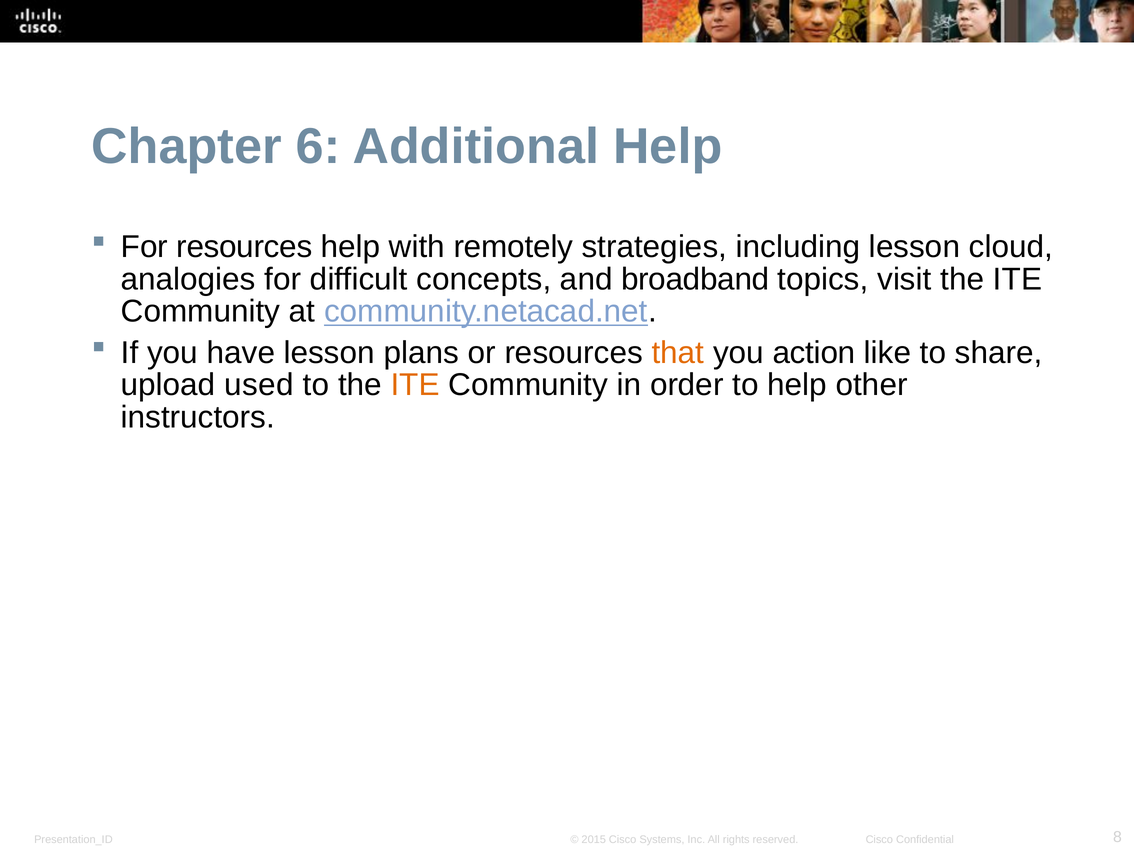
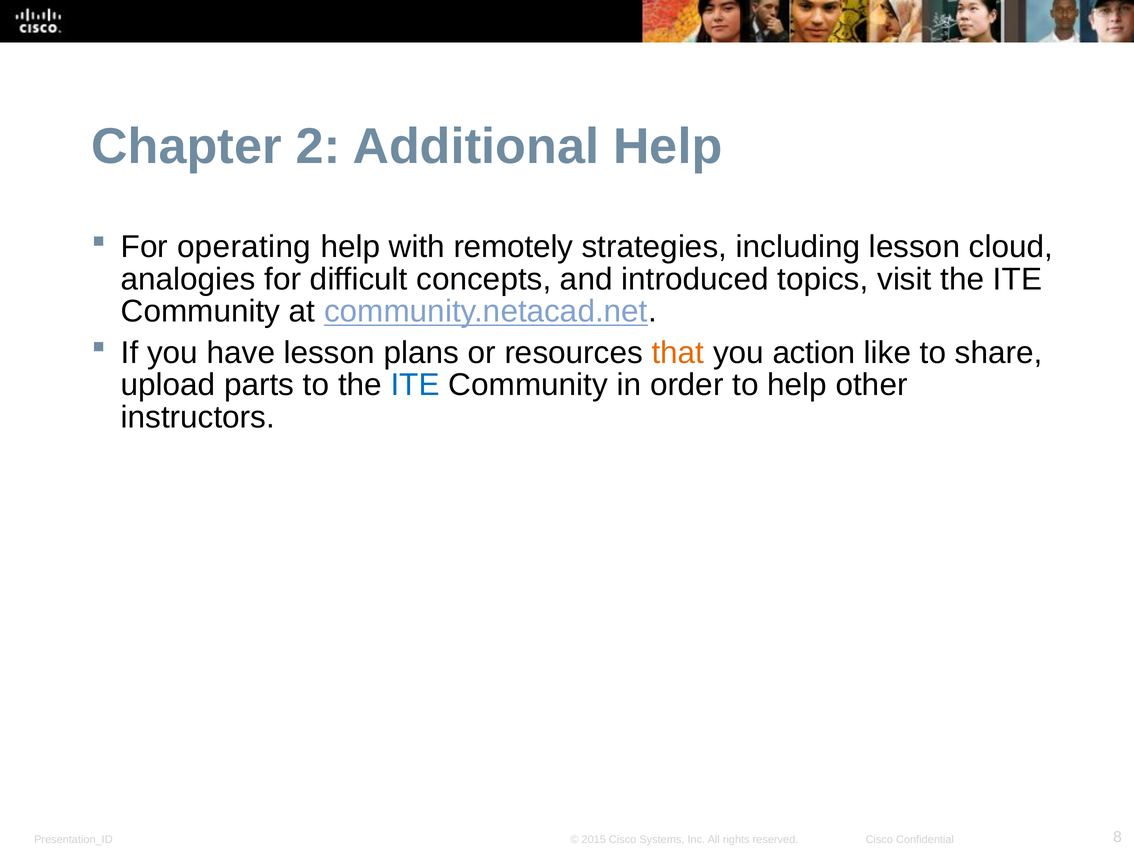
6: 6 -> 2 (318, 147)
For resources: resources -> operating (244, 247)
broadband: broadband -> introduced (695, 279)
used: used -> parts (259, 385)
ITE colour: orange -> blue (415, 385)
